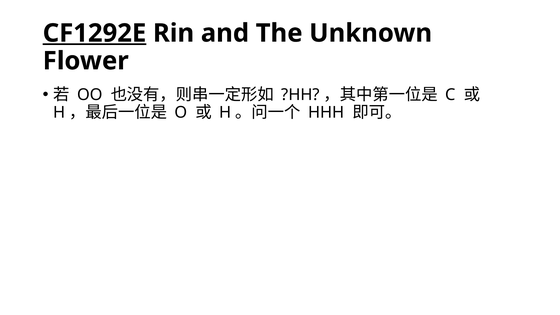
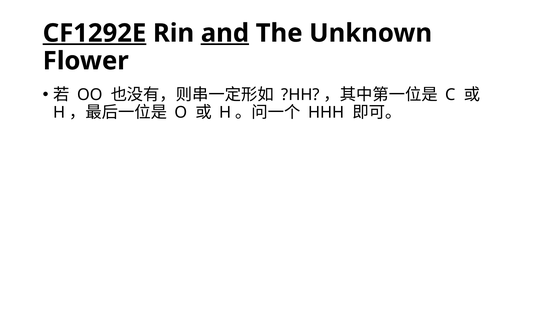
and underline: none -> present (225, 33)
